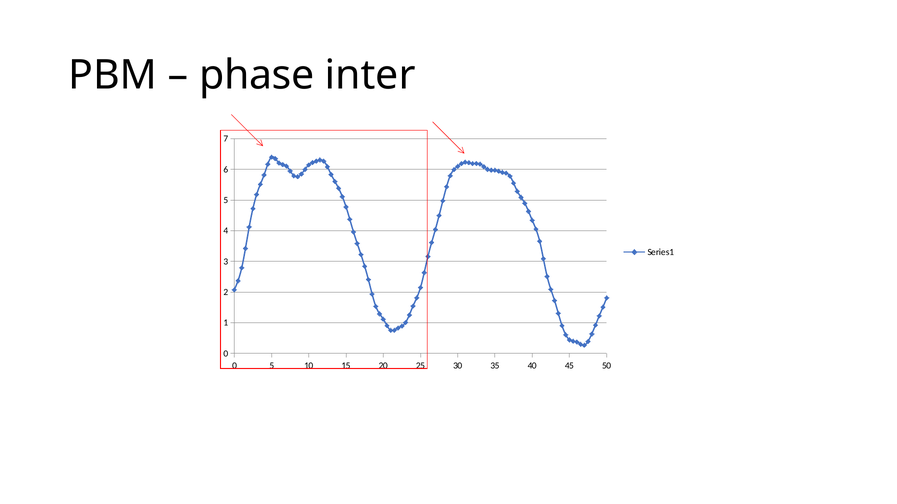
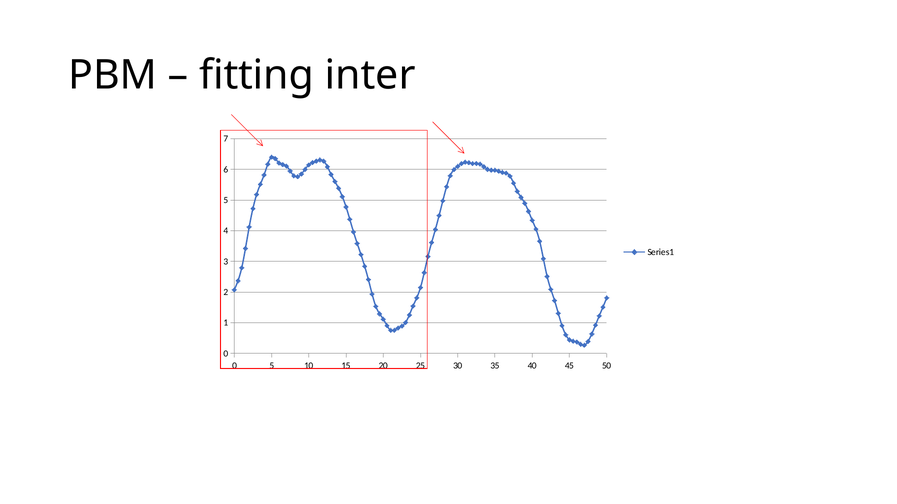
phase: phase -> fitting (257, 75)
